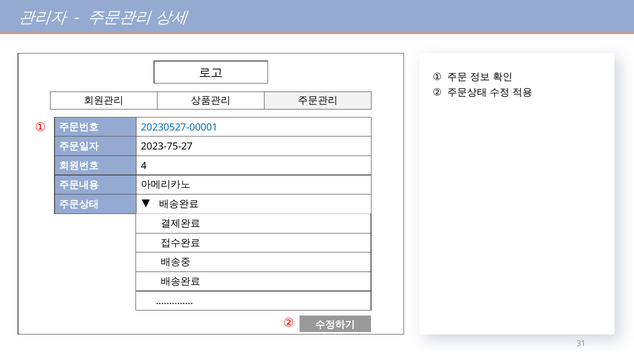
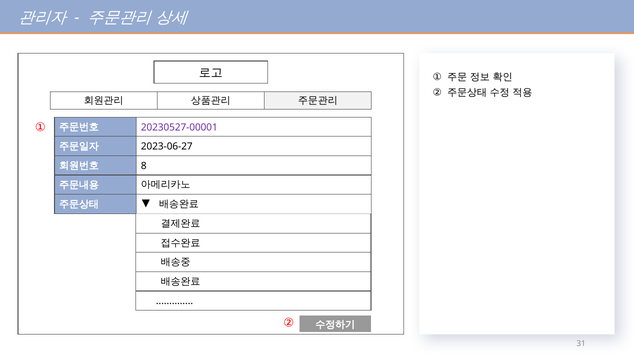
20230527-00001 colour: blue -> purple (179, 127)
2023-75-27: 2023-75-27 -> 2023-06-27 (167, 146)
4: 4 -> 8 (144, 166)
